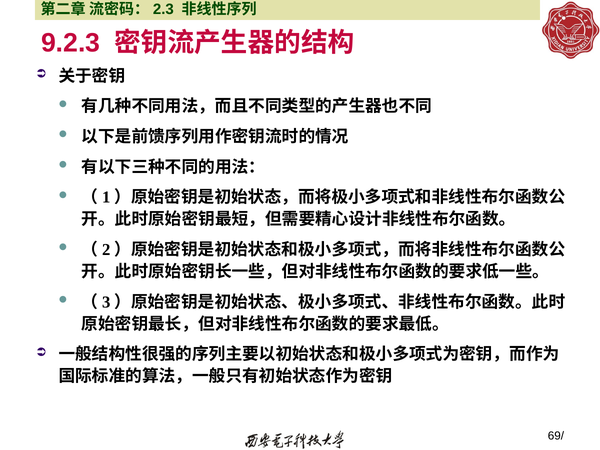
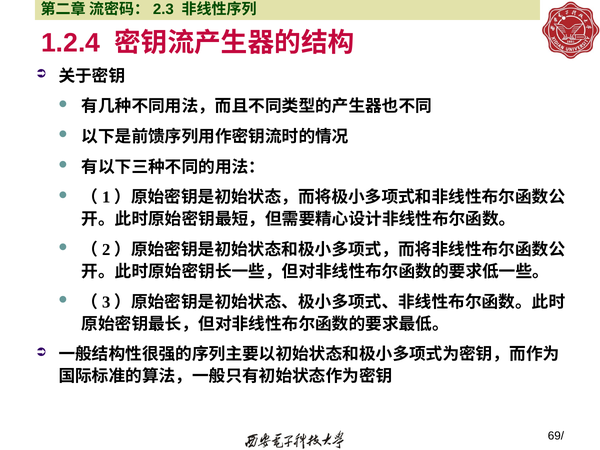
9.2.3: 9.2.3 -> 1.2.4 (71, 43)
